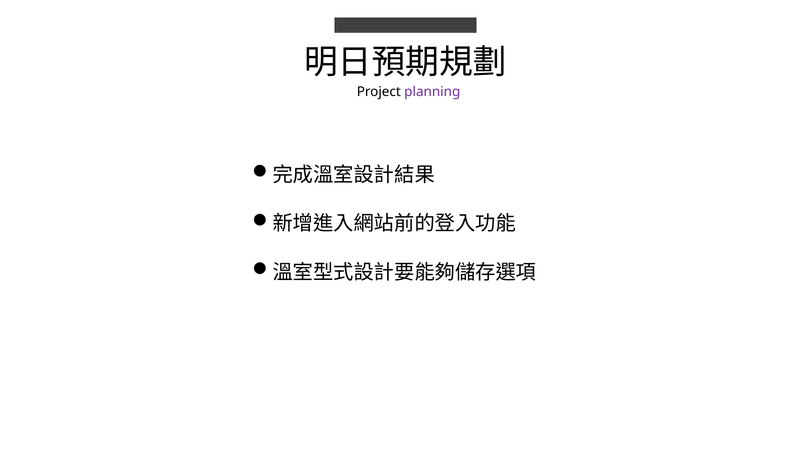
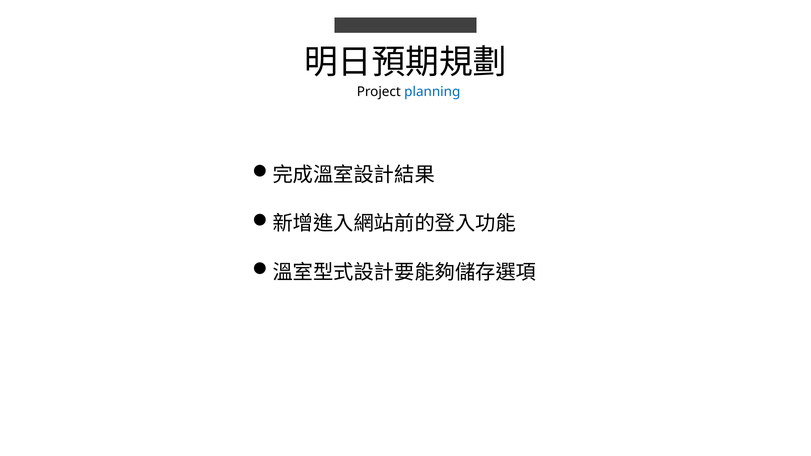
planning colour: purple -> blue (432, 92)
